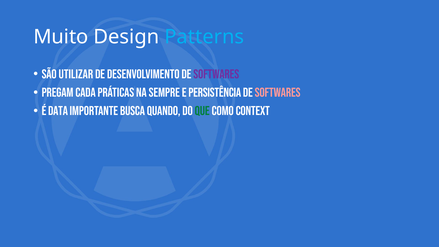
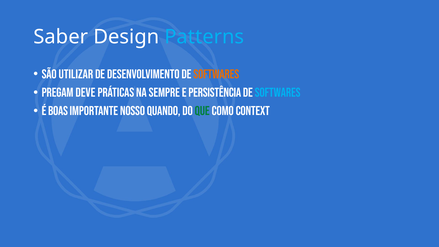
Muito: Muito -> Saber (61, 37)
softwares colour: purple -> orange (216, 74)
cada: cada -> deve (85, 93)
softwares colour: pink -> light blue (278, 93)
data: data -> boas (58, 111)
busca: busca -> nosso (133, 111)
